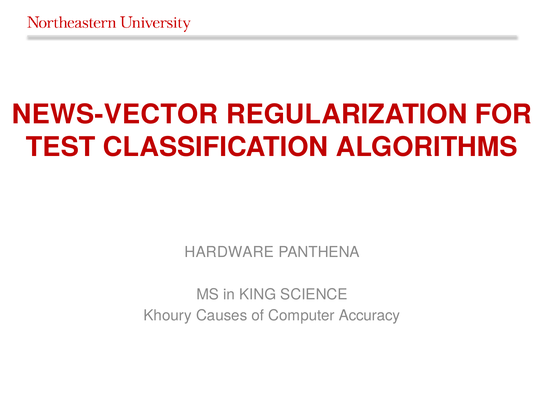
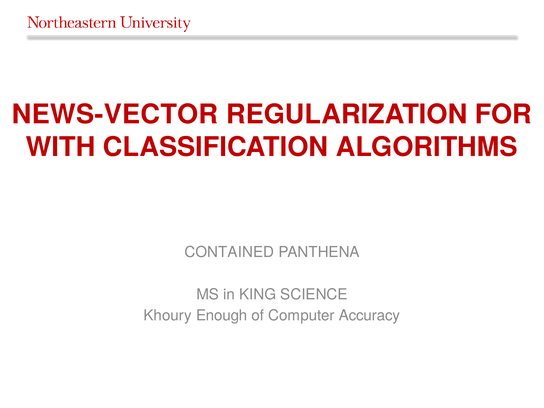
TEST: TEST -> WITH (61, 147)
HARDWARE: HARDWARE -> CONTAINED (229, 252)
Causes: Causes -> Enough (222, 316)
